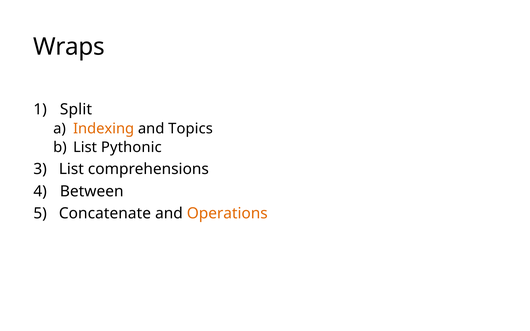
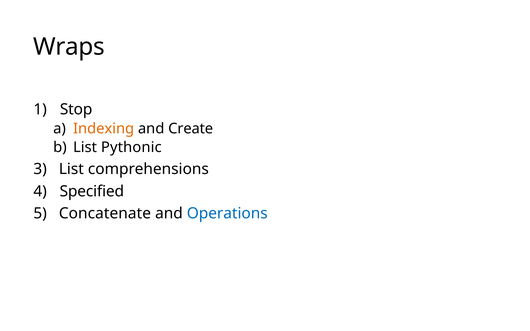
Split: Split -> Stop (76, 110)
Topics: Topics -> Create (191, 129)
Between: Between -> Specified (92, 191)
Operations colour: orange -> blue (227, 214)
